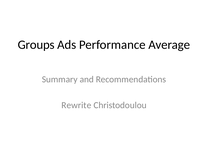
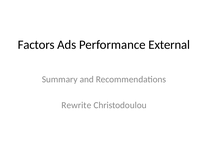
Groups: Groups -> Factors (36, 45)
Average: Average -> External (169, 45)
